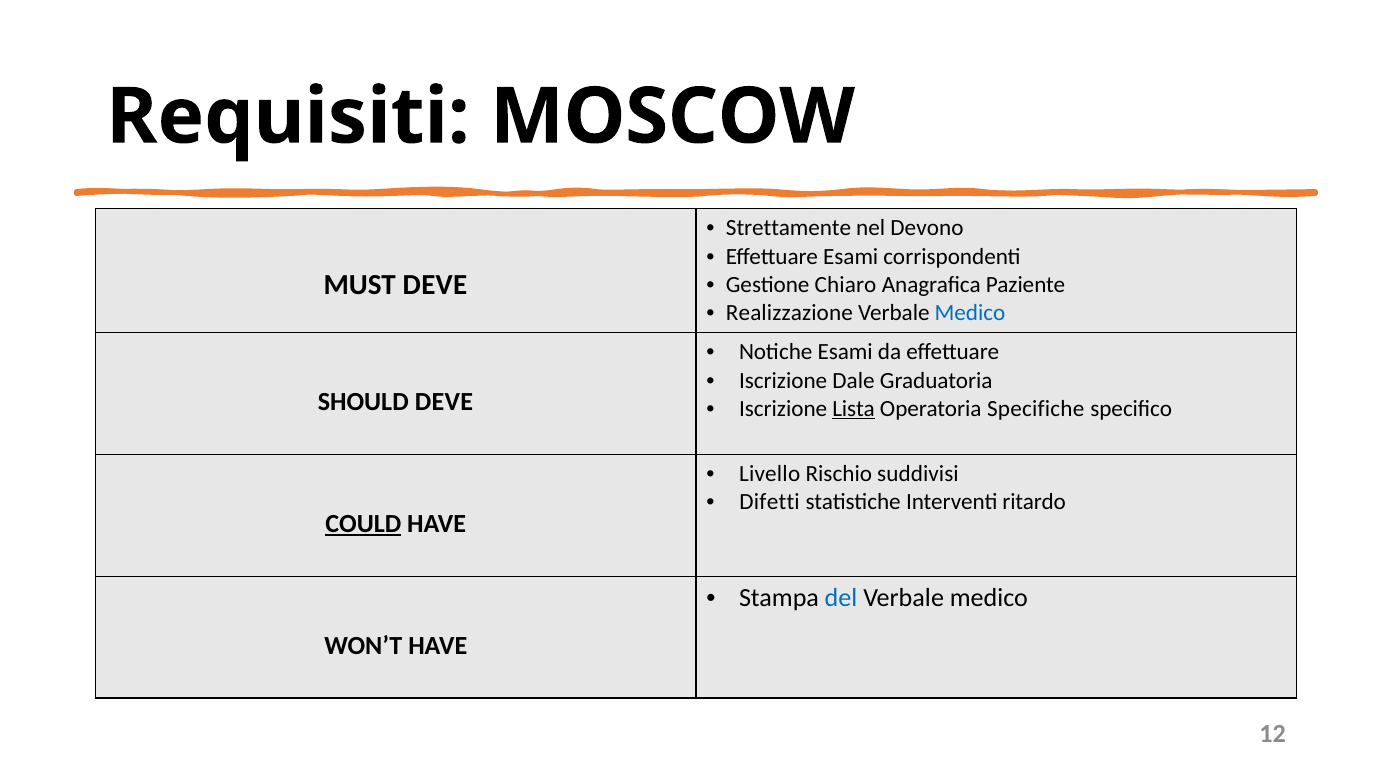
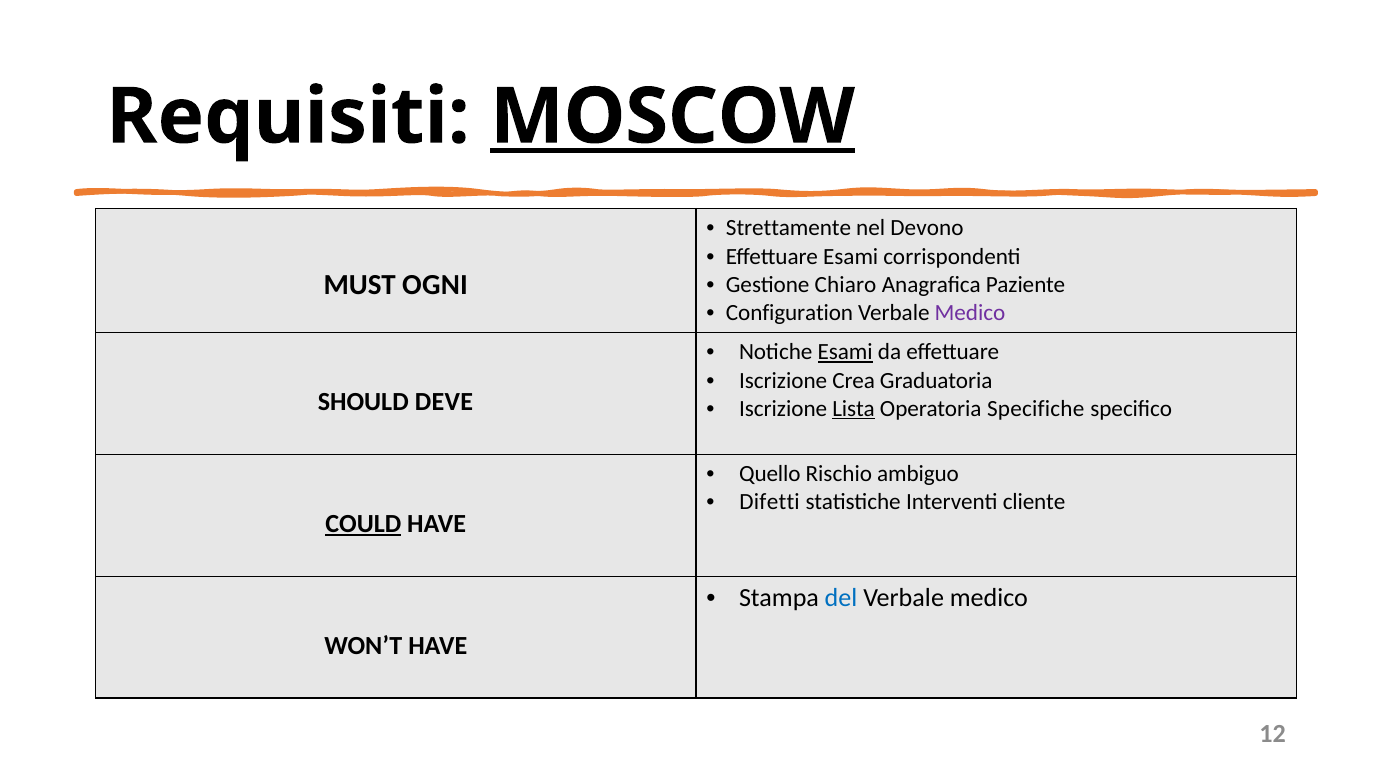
MOSCOW underline: none -> present (673, 117)
MUST DEVE: DEVE -> OGNI (435, 285)
Realizzazione: Realizzazione -> Configuration (790, 313)
Medico colour: blue -> purple (970, 313)
Esami underline: none -> present (845, 352)
Dale: Dale -> Crea (854, 380)
Livello: Livello -> Quello (770, 474)
suddivisi: suddivisi -> ambiguo (918, 474)
ritardo: ritardo -> cliente (1034, 502)
